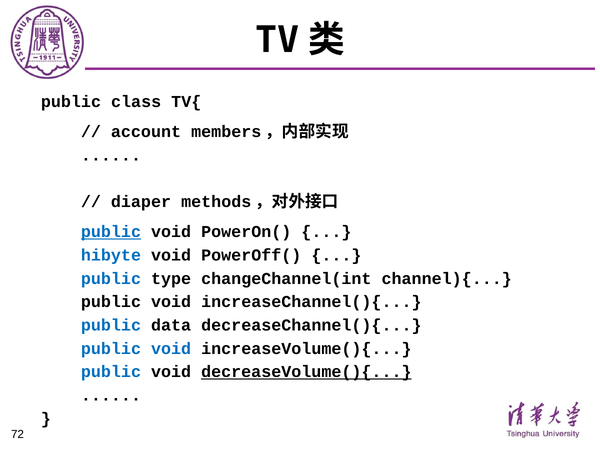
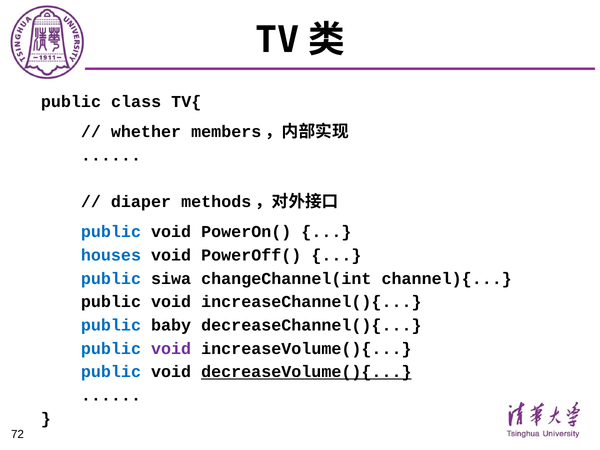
account: account -> whether (146, 132)
public underline: present -> none (111, 232)
hibyte: hibyte -> houses (111, 255)
type: type -> siwa (171, 279)
data: data -> baby (171, 325)
void colour: blue -> purple (171, 349)
